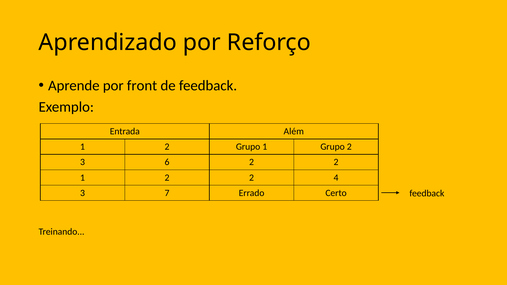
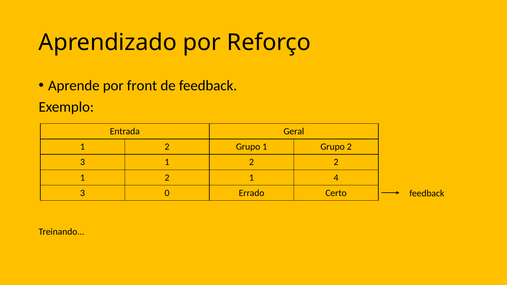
Além: Além -> Geral (294, 131)
3 6: 6 -> 1 (167, 162)
1 2 2: 2 -> 1 (252, 178)
7: 7 -> 0 (167, 193)
